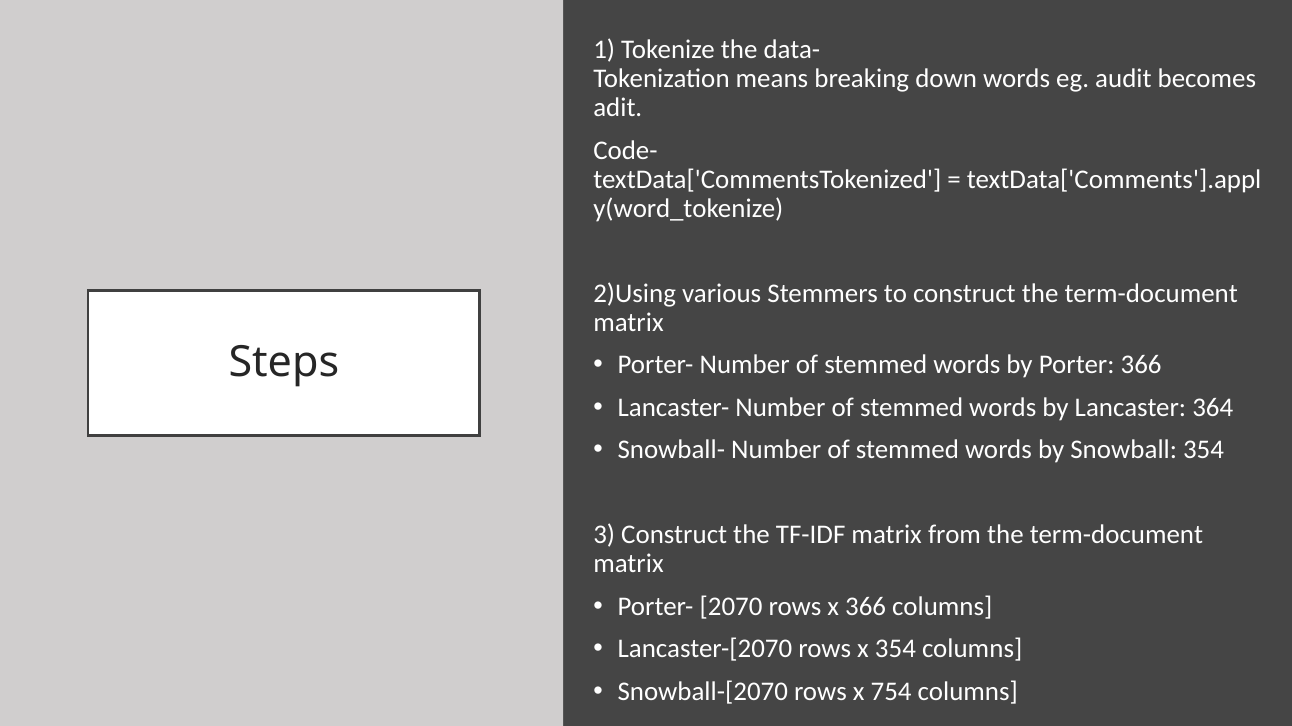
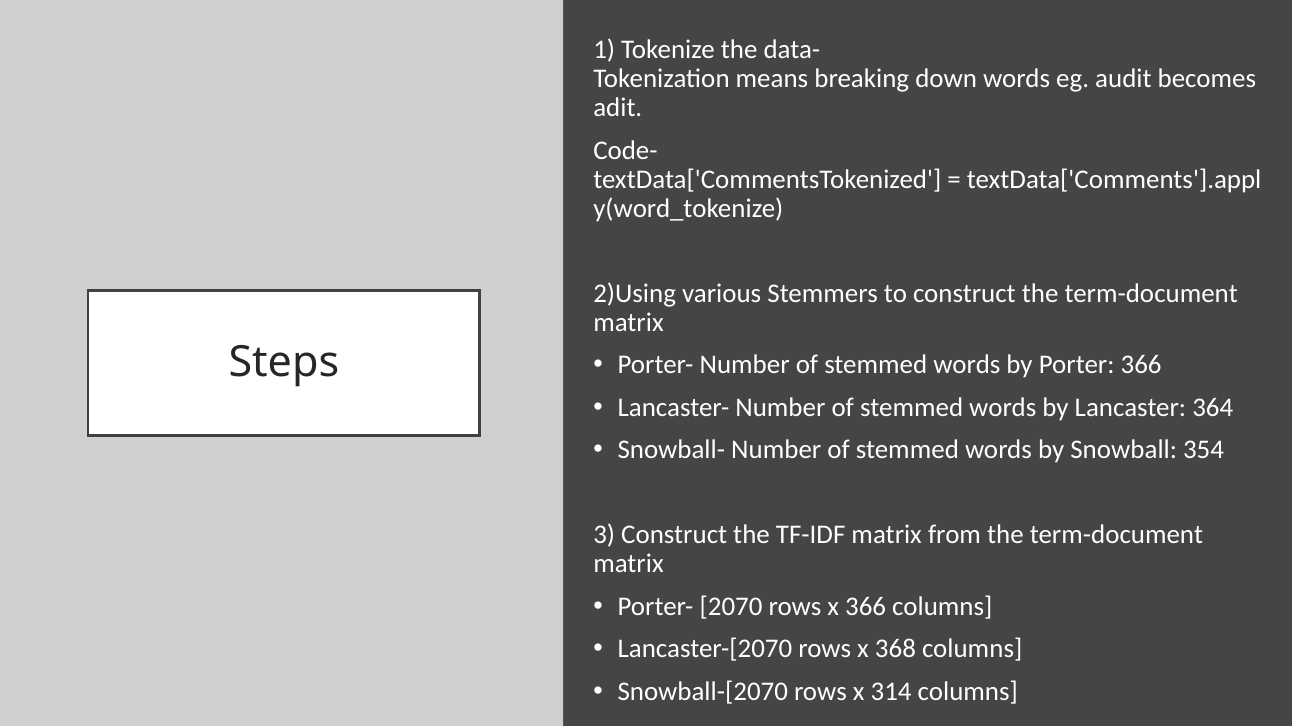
x 354: 354 -> 368 (895, 649)
754: 754 -> 314 (891, 692)
